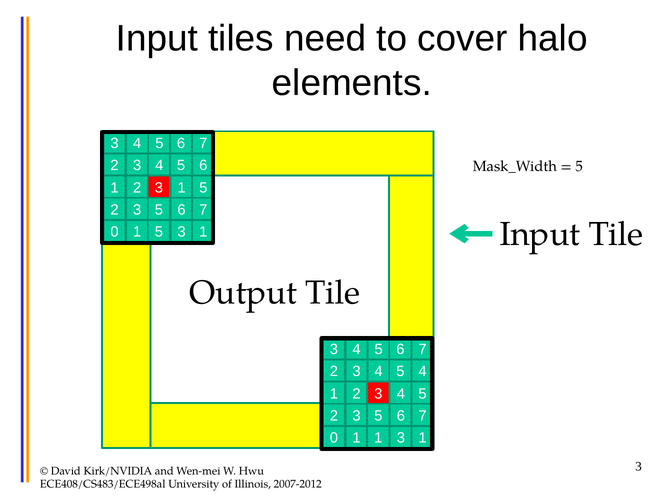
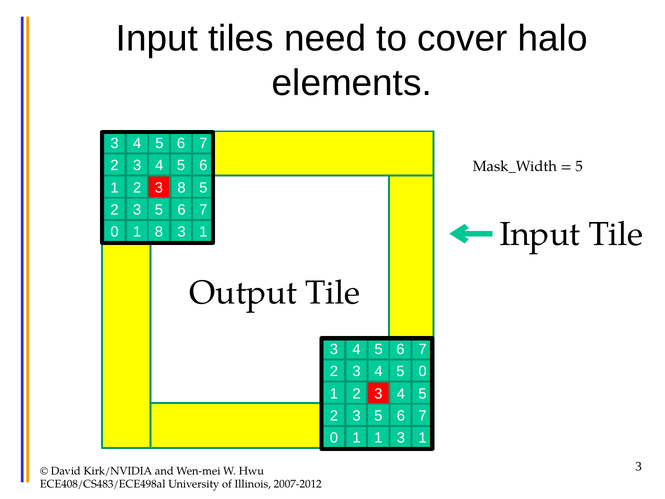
2 3 1: 1 -> 8 (182, 188)
0 1 5: 5 -> 8 (159, 232)
5 4: 4 -> 0 (423, 371)
